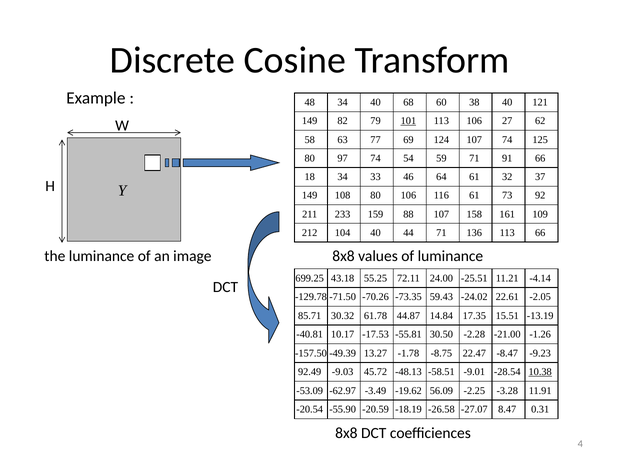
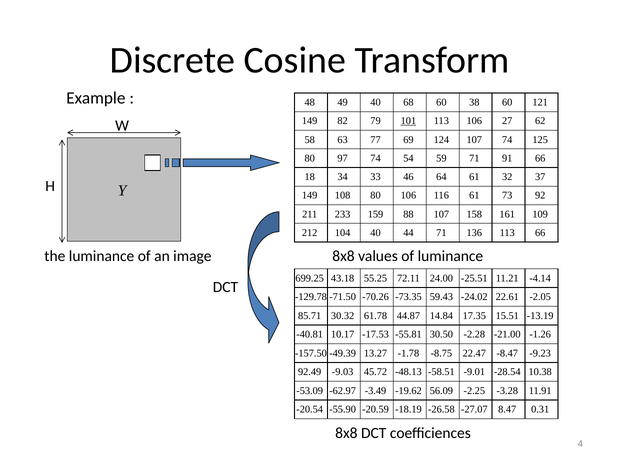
48 34: 34 -> 49 (343, 102)
38 40: 40 -> 60 (507, 102)
10.38 underline: present -> none (540, 372)
